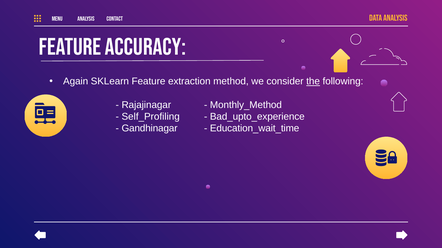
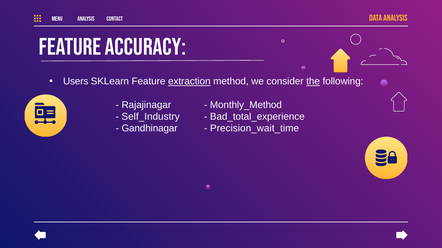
Again: Again -> Users (76, 82)
extraction underline: none -> present (189, 82)
Self_Profiling: Self_Profiling -> Self_Industry (151, 117)
Bad_upto_experience: Bad_upto_experience -> Bad_total_experience (257, 117)
Education_wait_time: Education_wait_time -> Precision_wait_time (255, 129)
